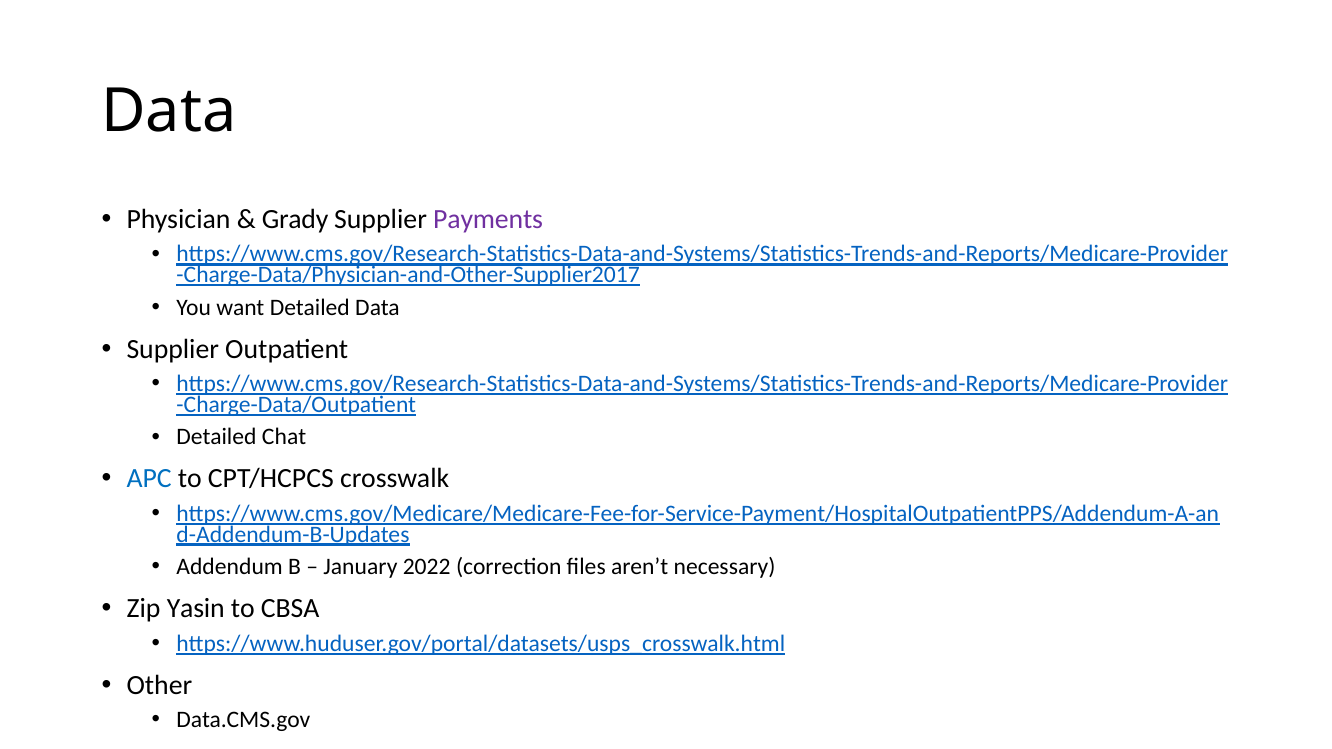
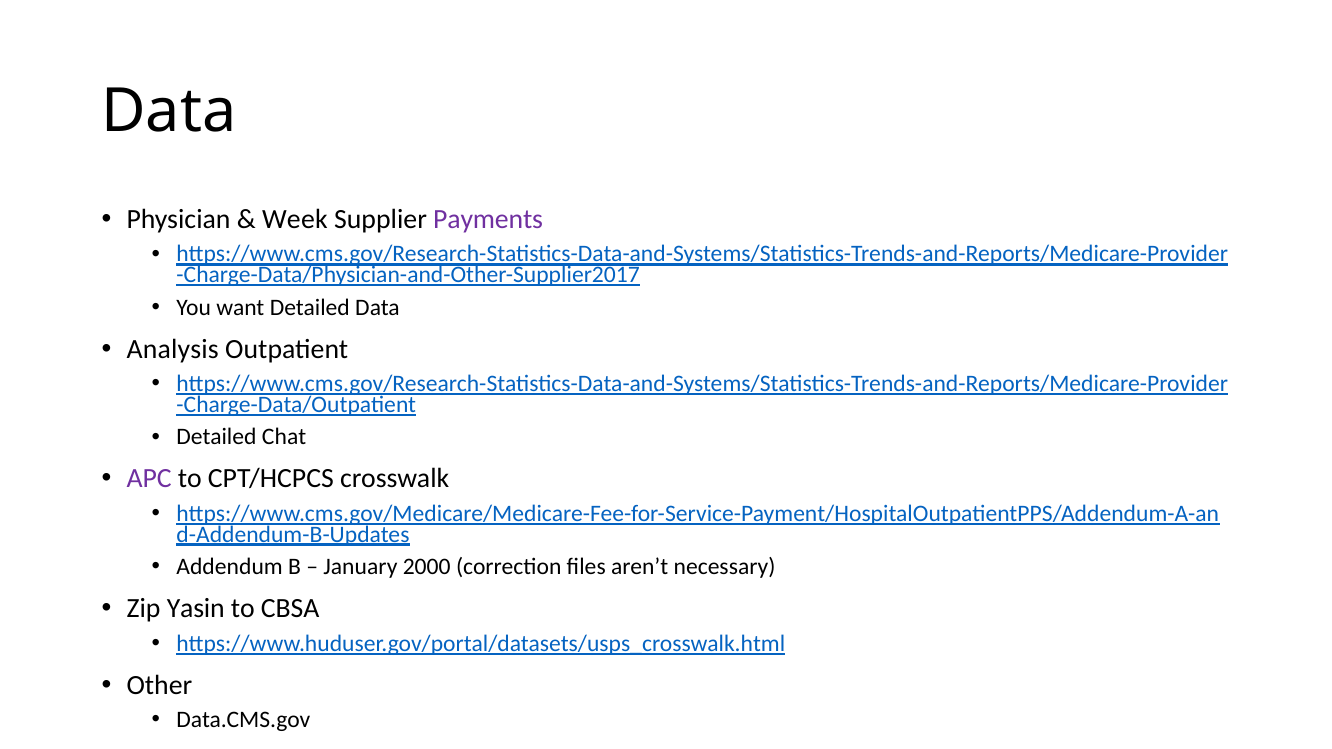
Grady: Grady -> Week (295, 219)
Supplier: Supplier -> Analysis (173, 349)
APC colour: blue -> purple (149, 479)
2022: 2022 -> 2000 (427, 567)
